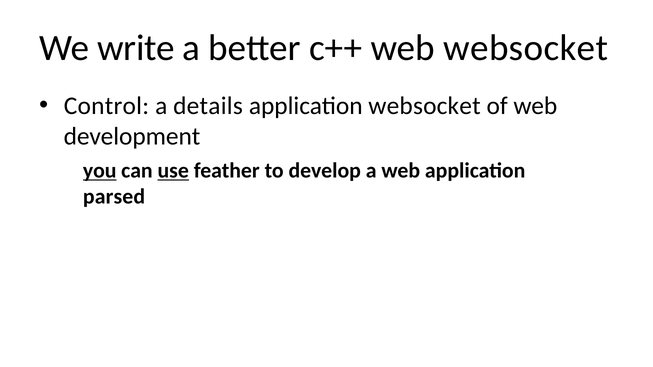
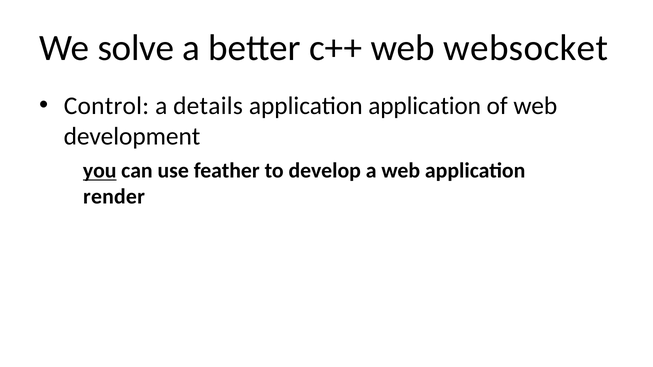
write: write -> solve (136, 48)
application websocket: websocket -> application (425, 106)
use underline: present -> none (173, 171)
parsed: parsed -> render (114, 197)
